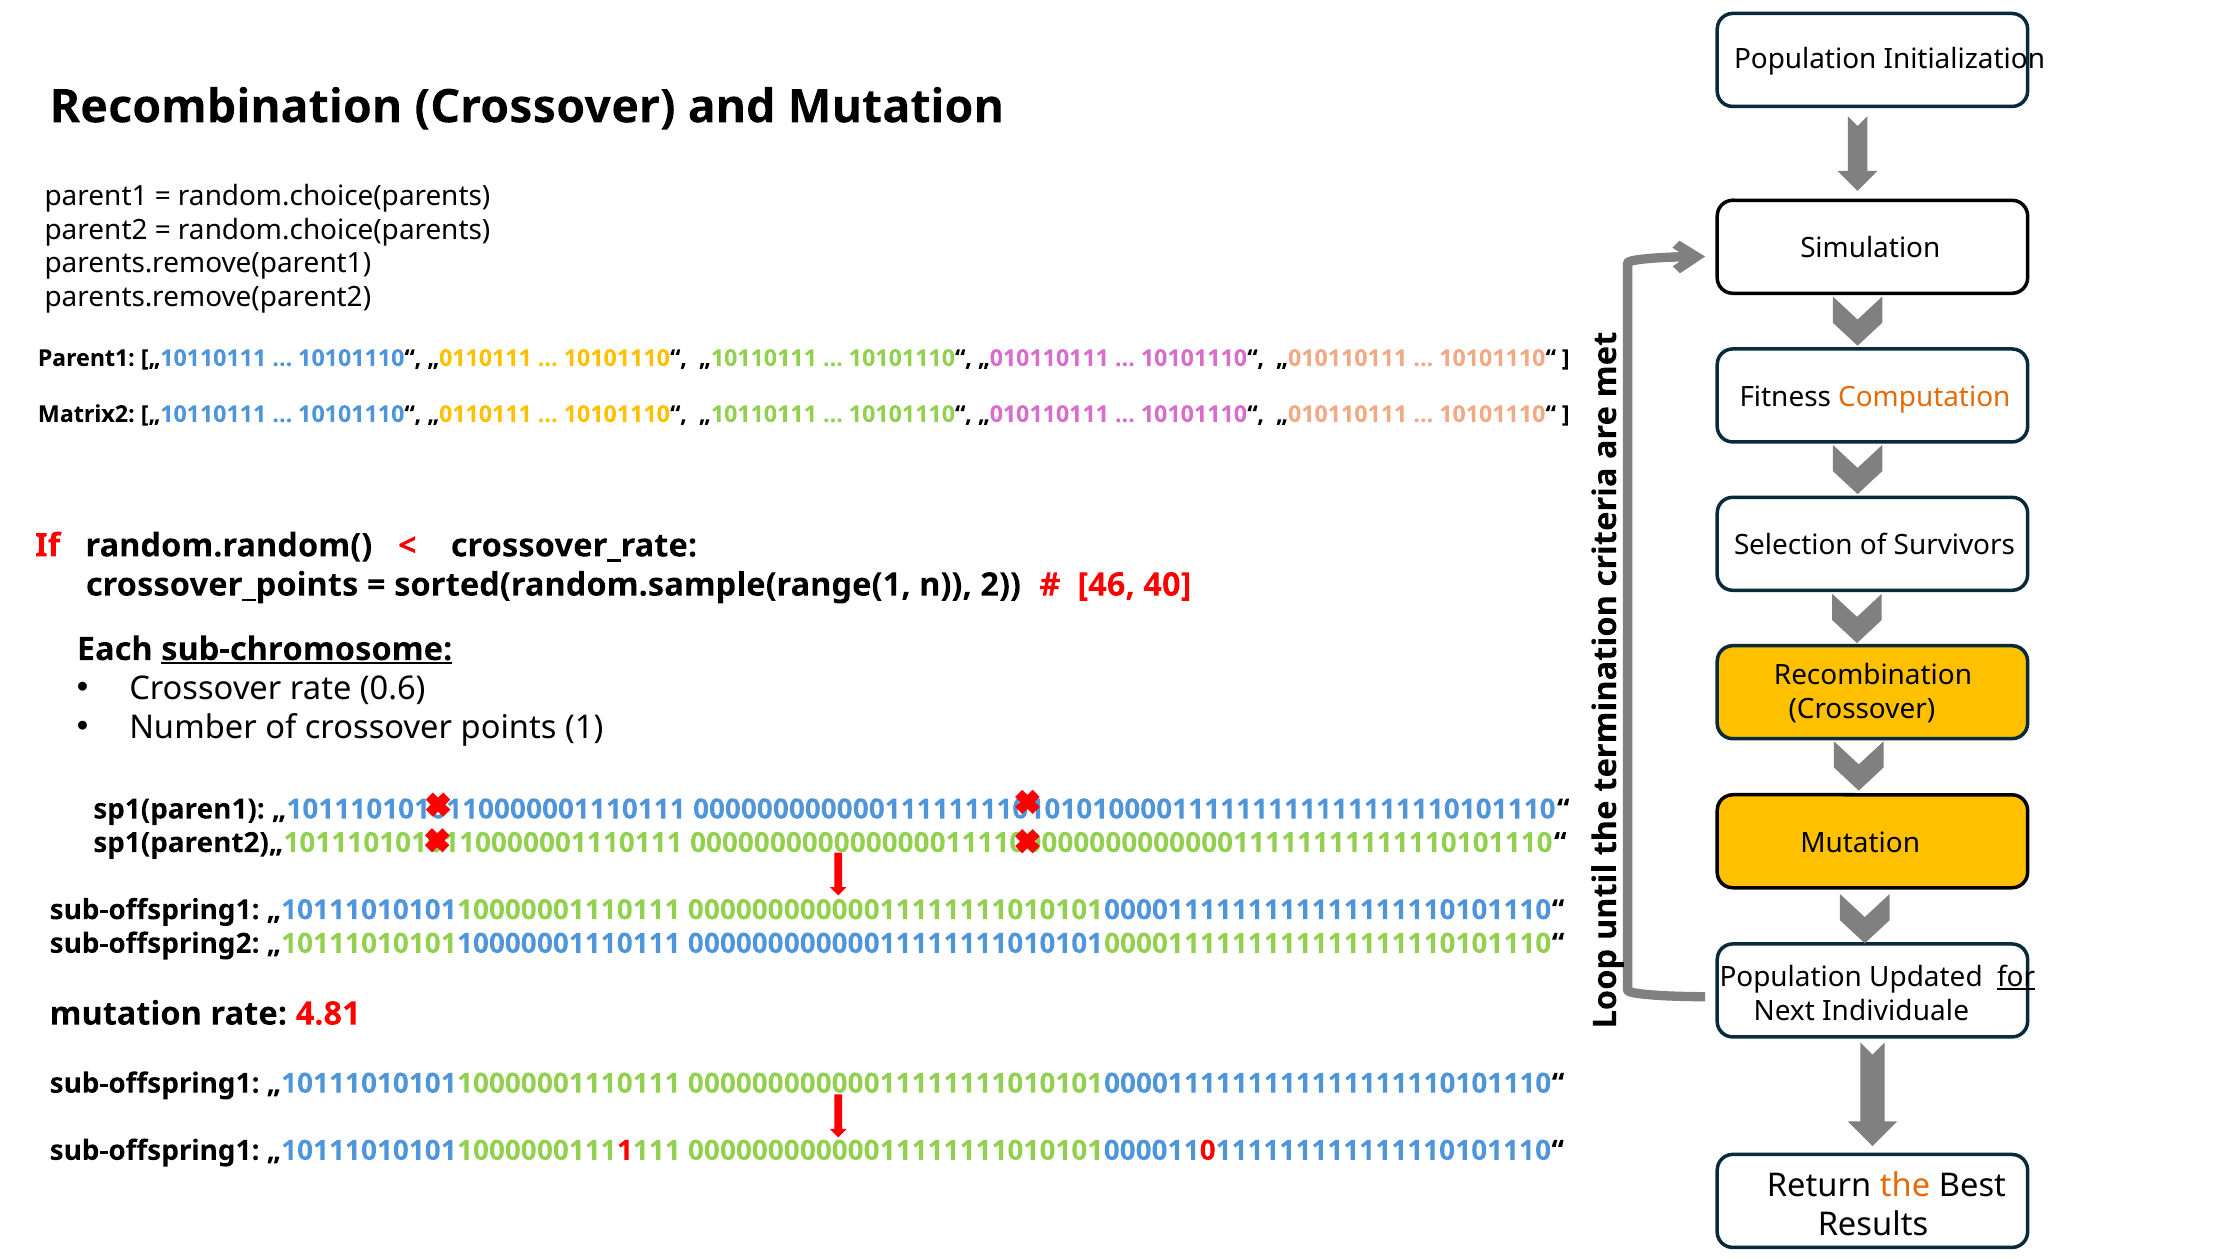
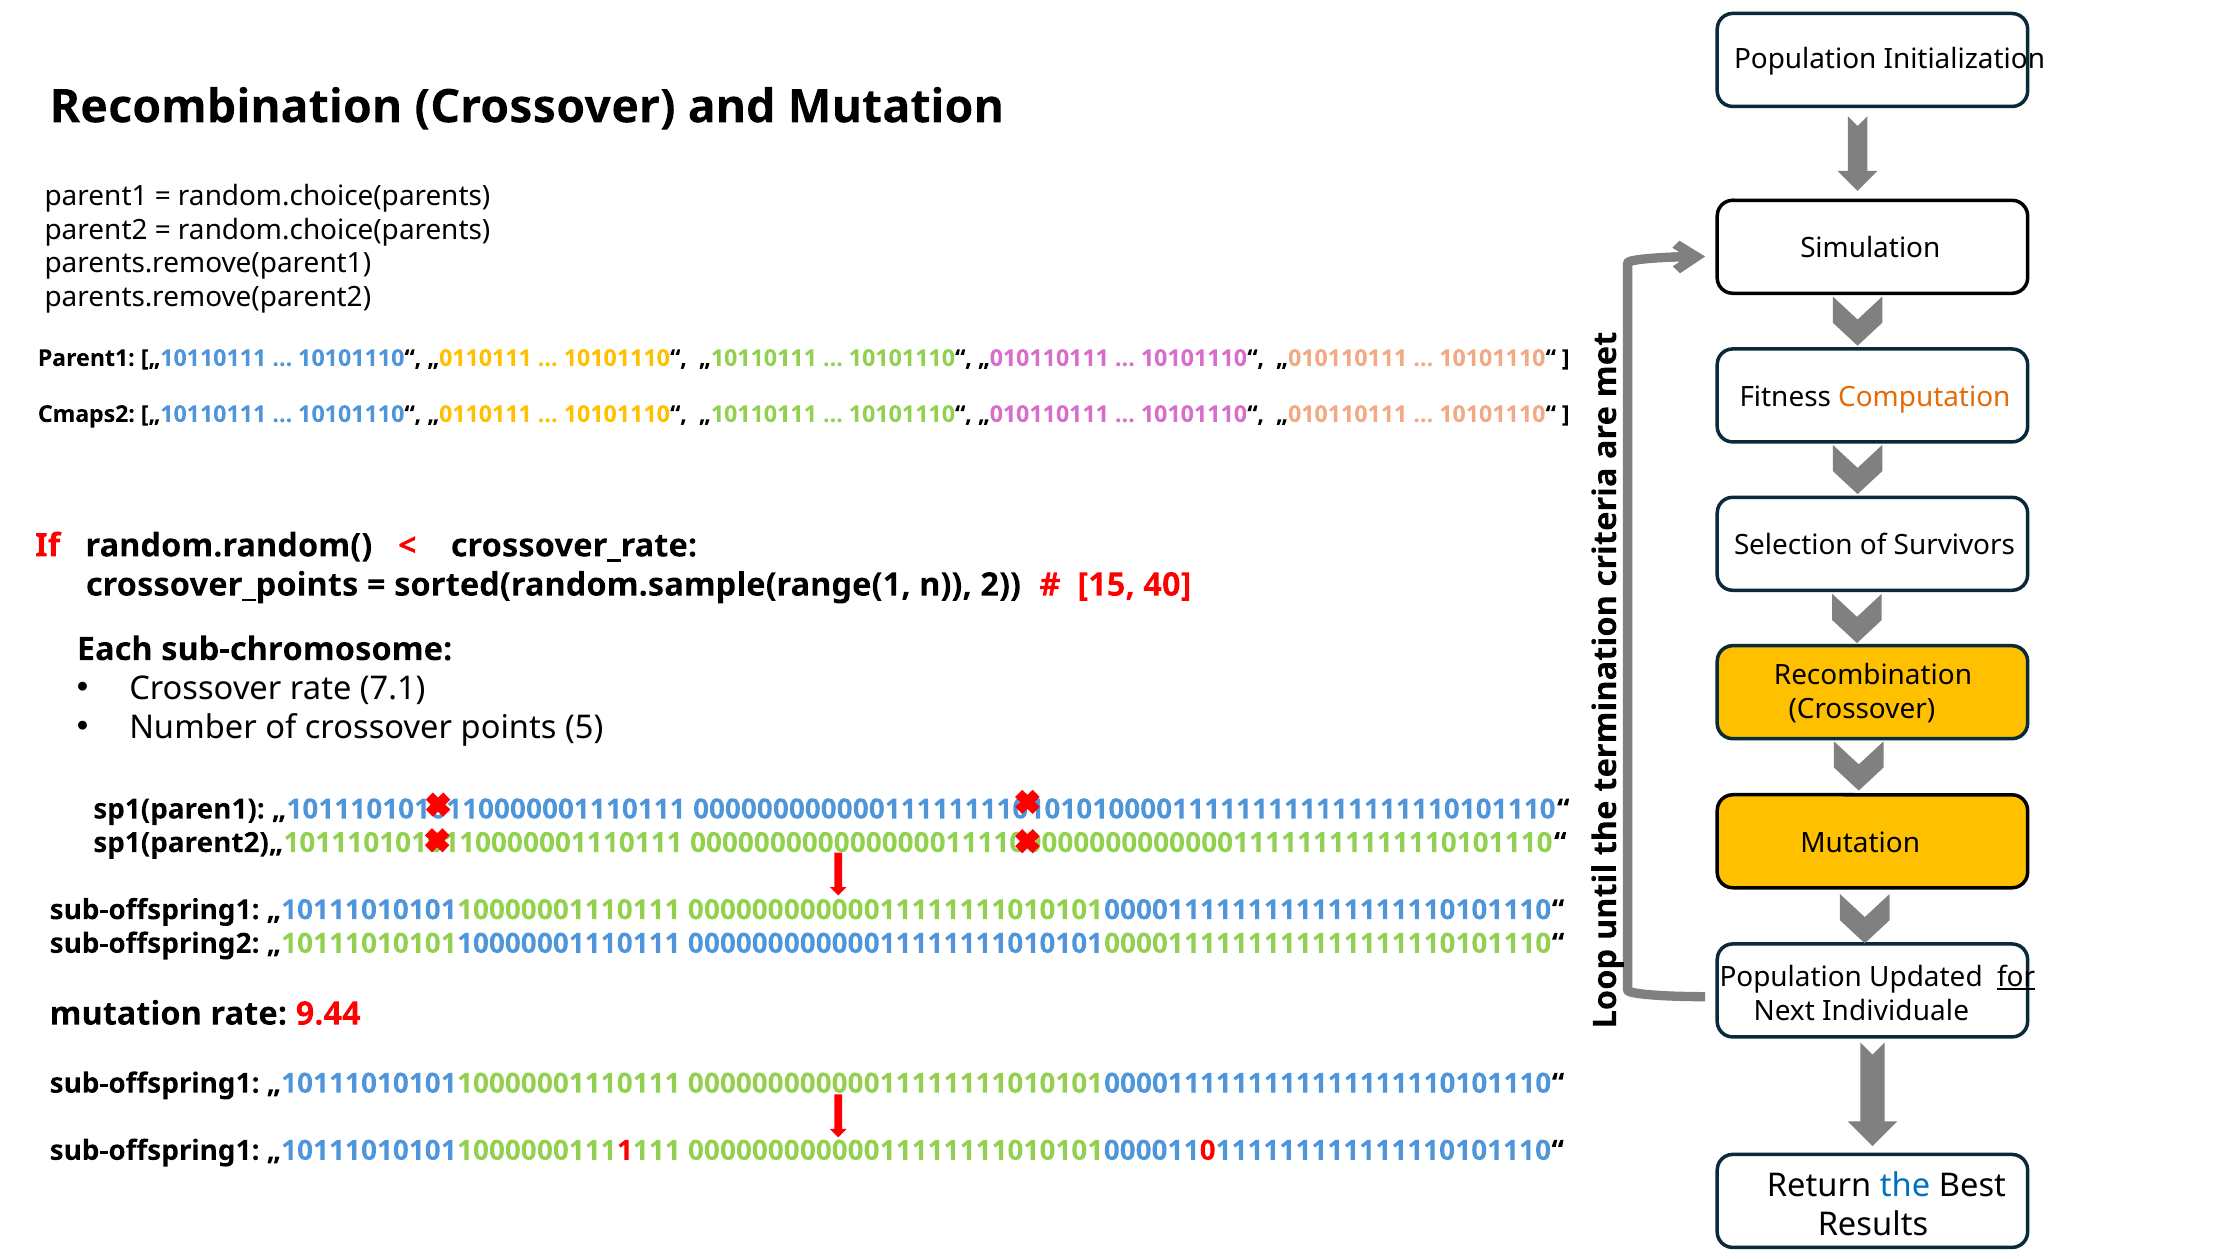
Matrix2: Matrix2 -> Cmaps2 (86, 414)
46: 46 -> 15 (1106, 585)
sub-chromosome underline: present -> none (307, 649)
0.6: 0.6 -> 7.1 (393, 688)
1: 1 -> 5 (584, 727)
4.81: 4.81 -> 9.44 (328, 1013)
the colour: orange -> blue (1905, 1185)
